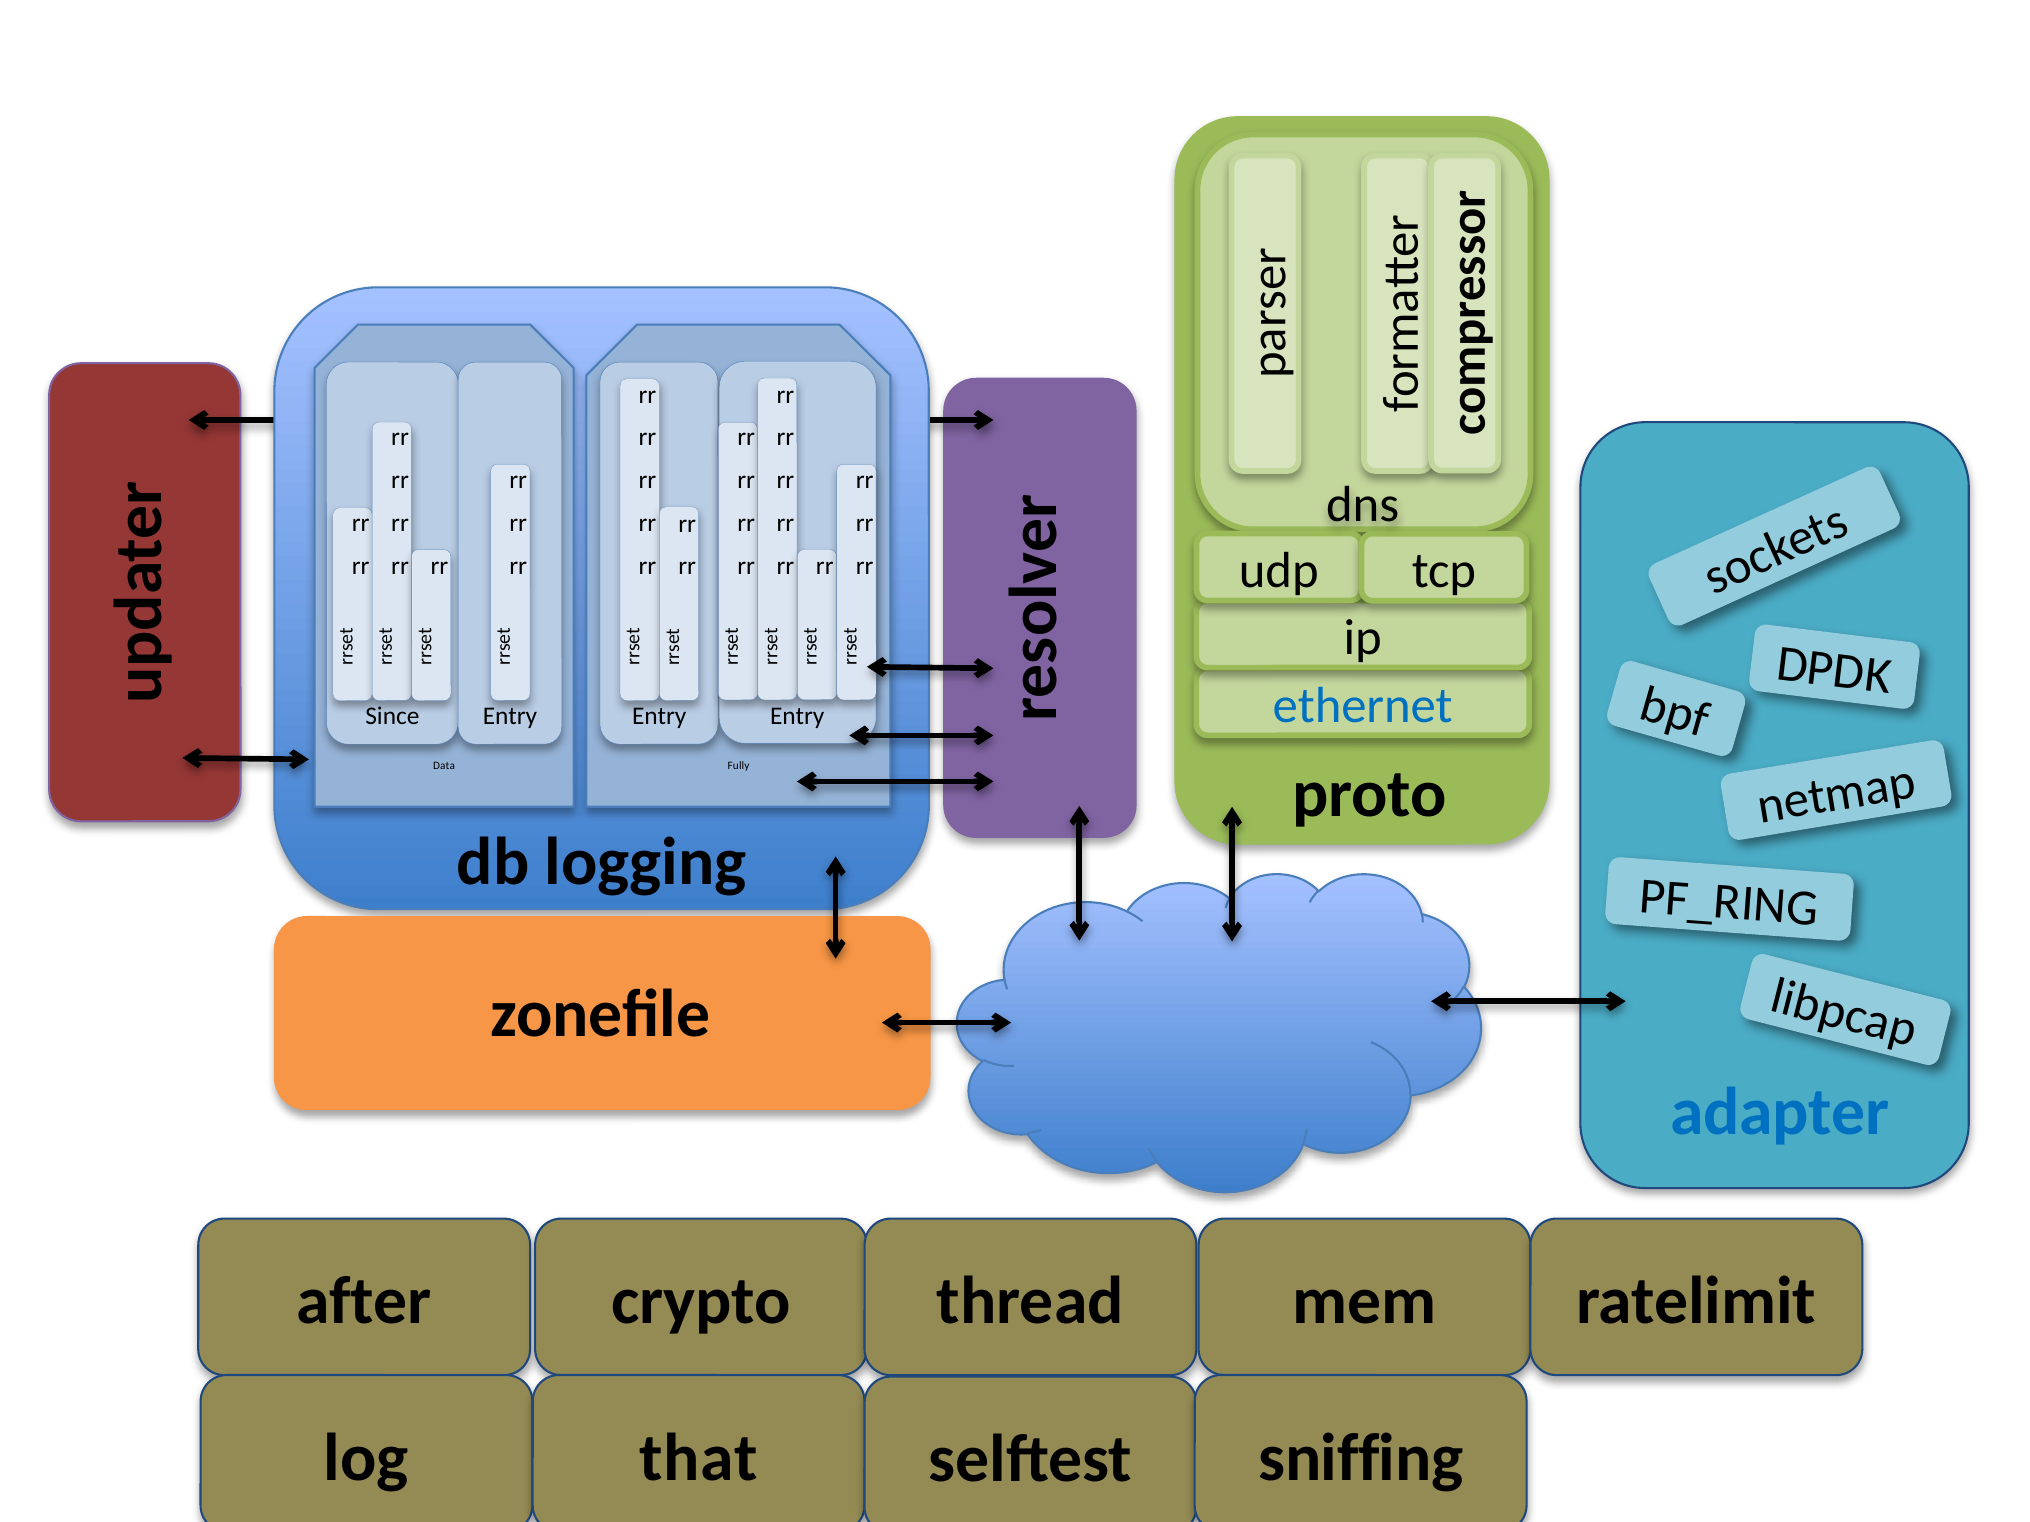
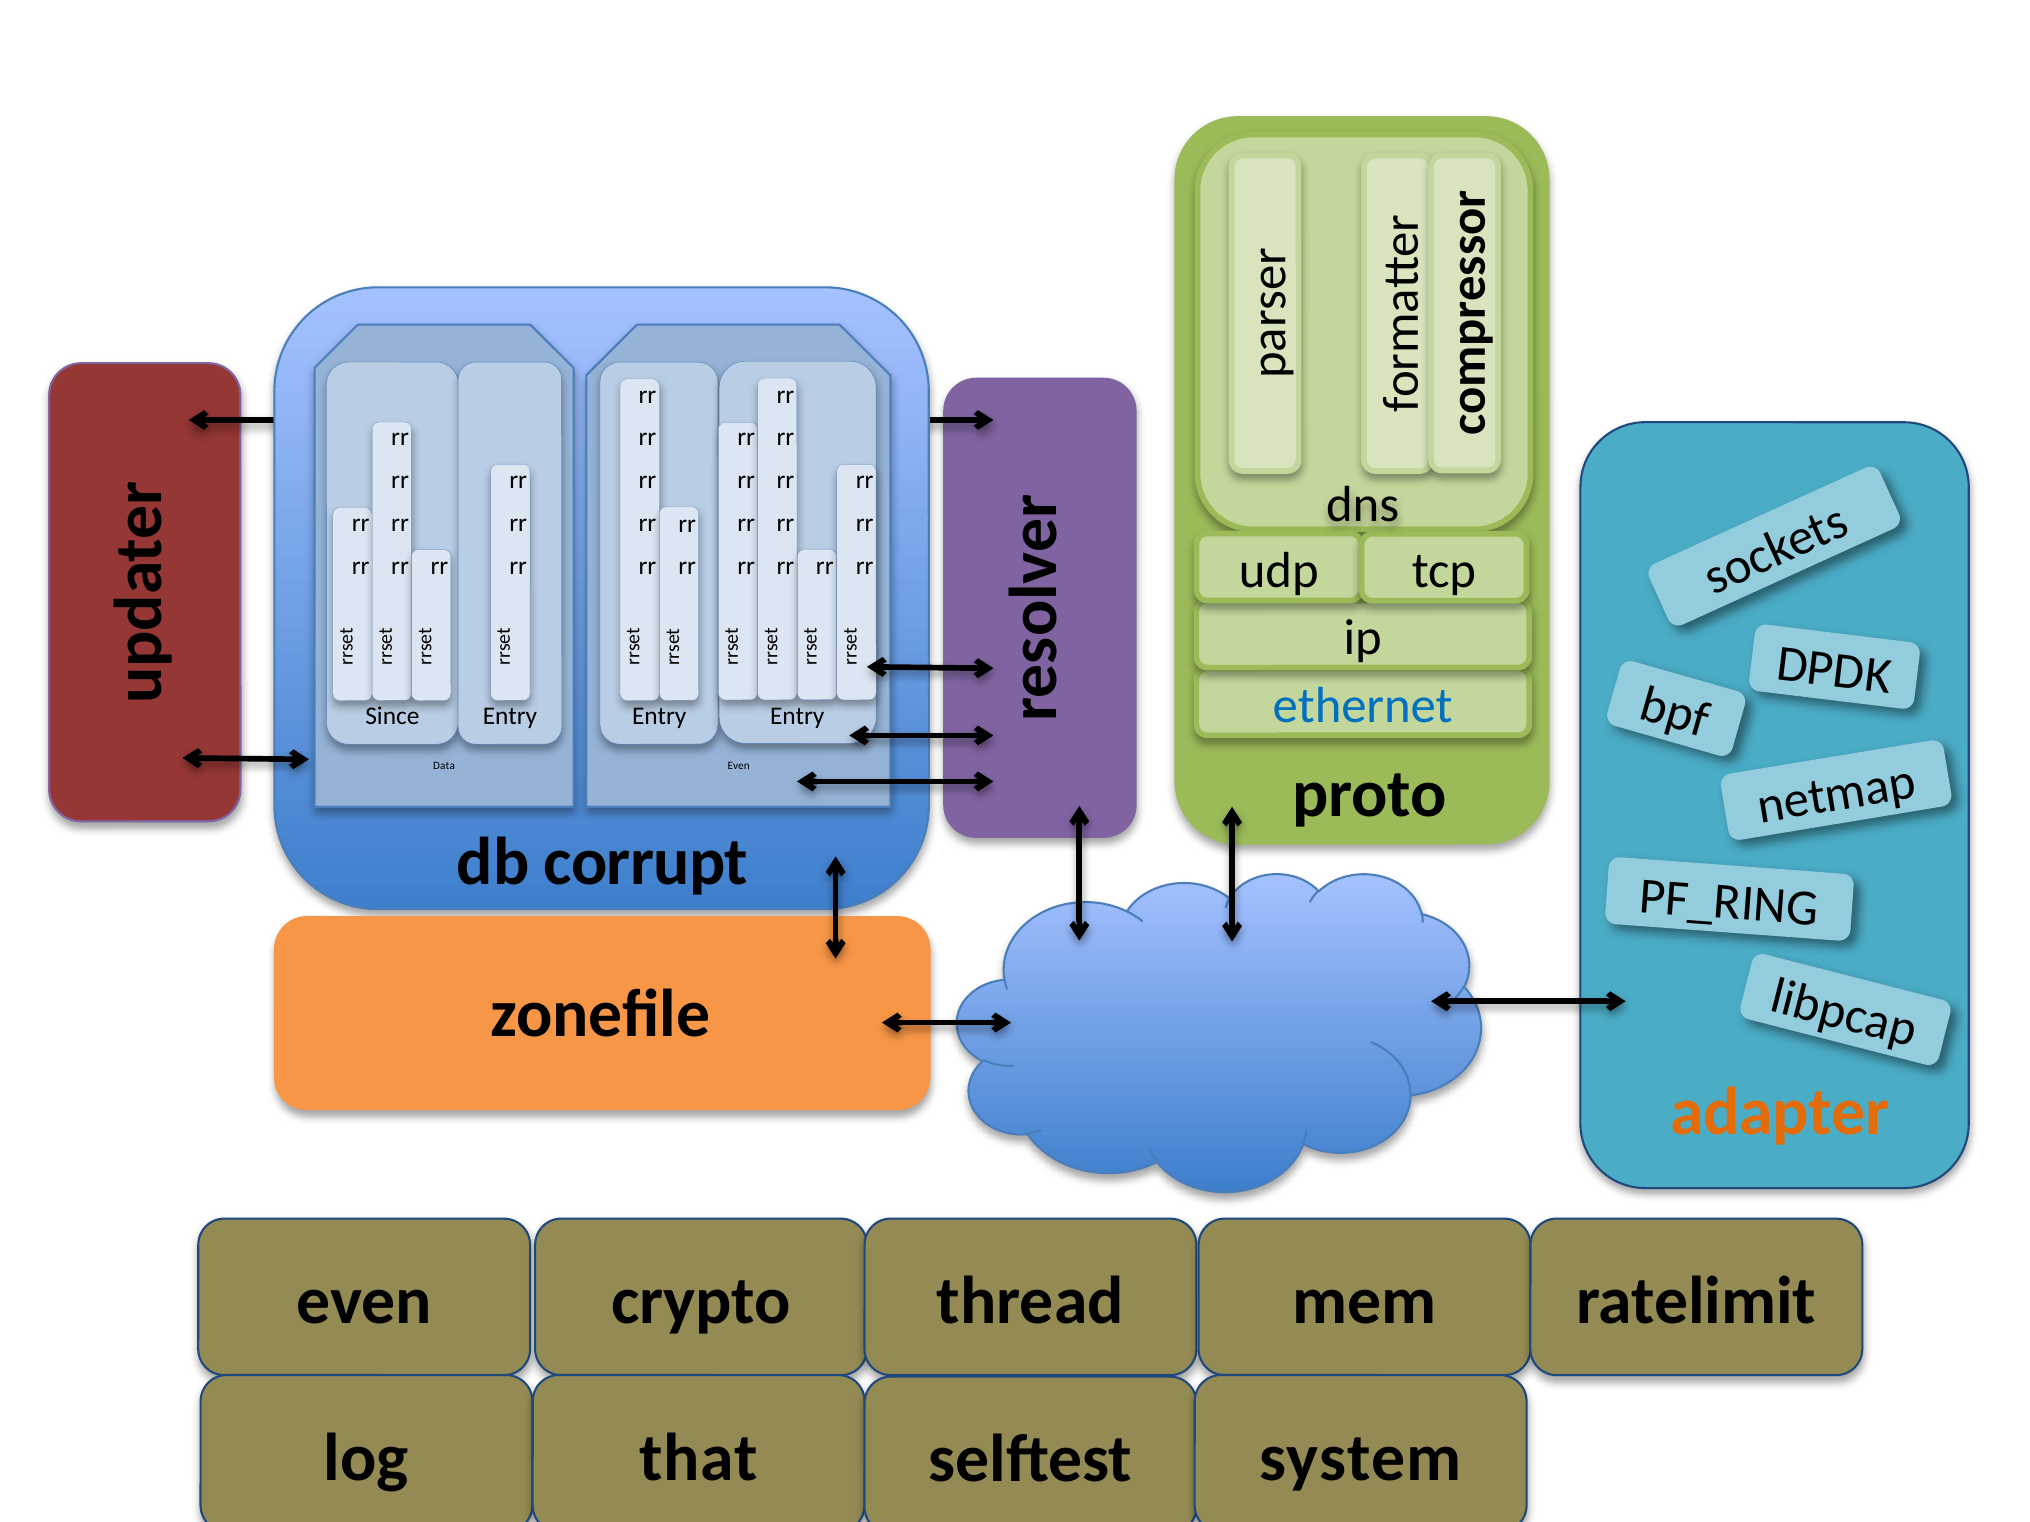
Fully: Fully -> Even (739, 766)
logging: logging -> corrupt (646, 862)
adapter colour: blue -> orange (1780, 1113)
after: after -> even (364, 1302)
sniffing: sniffing -> system (1360, 1459)
